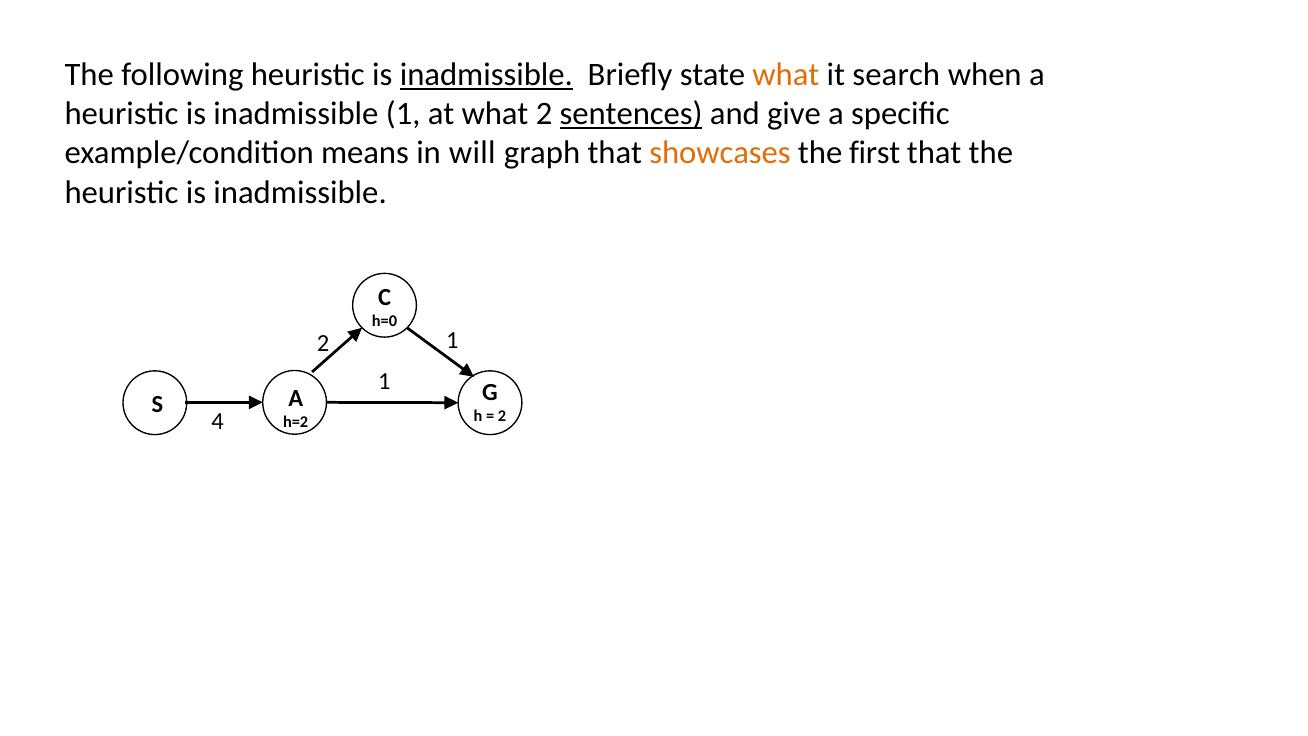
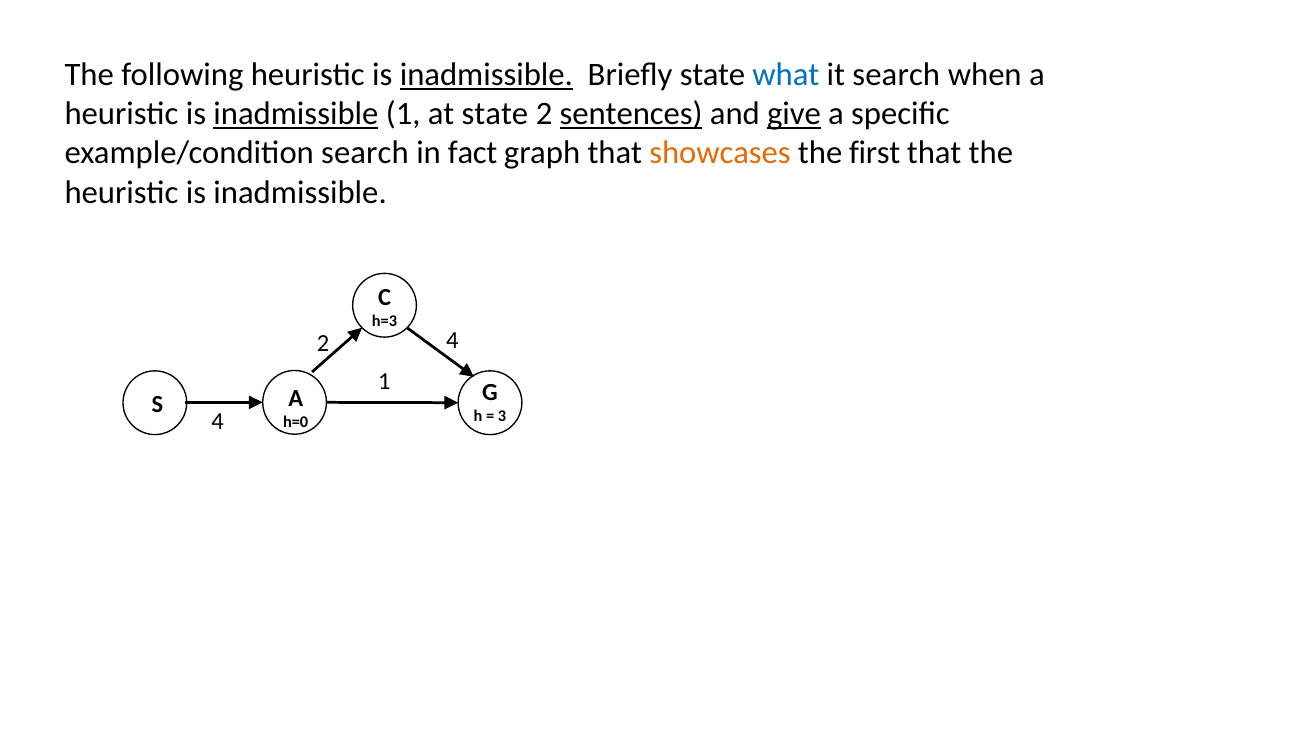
what colour: orange -> blue (786, 75)
inadmissible underline: none -> present (296, 114)
at what: what -> state (495, 114)
give underline: none -> present (794, 114)
example/condition means: means -> search (365, 153)
will: will -> fact (473, 153)
h=0: h=0 -> h=3 (384, 321)
2 1: 1 -> 4 (452, 340)
2: 2 -> 3 (502, 416)
h=2: h=2 -> h=0 (296, 422)
